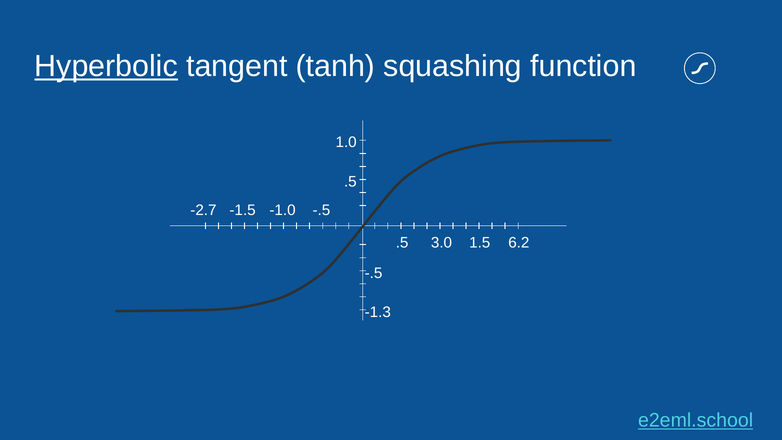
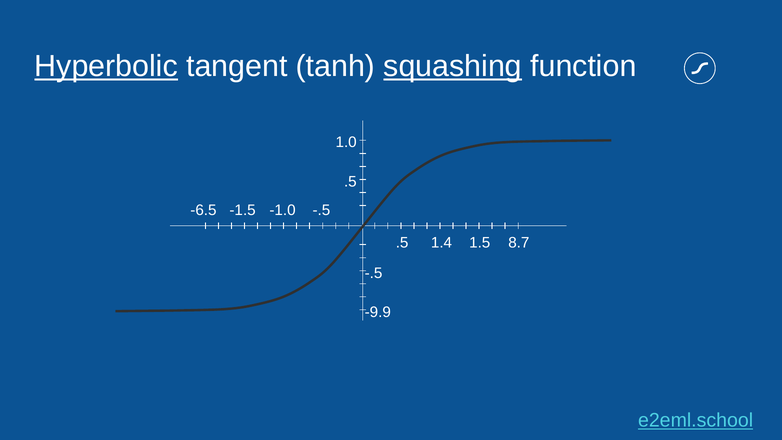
squashing underline: none -> present (453, 66)
-2.7: -2.7 -> -6.5 (203, 210)
3.0: 3.0 -> 1.4 (441, 243)
6.2: 6.2 -> 8.7 (519, 243)
-1.3: -1.3 -> -9.9 (378, 312)
